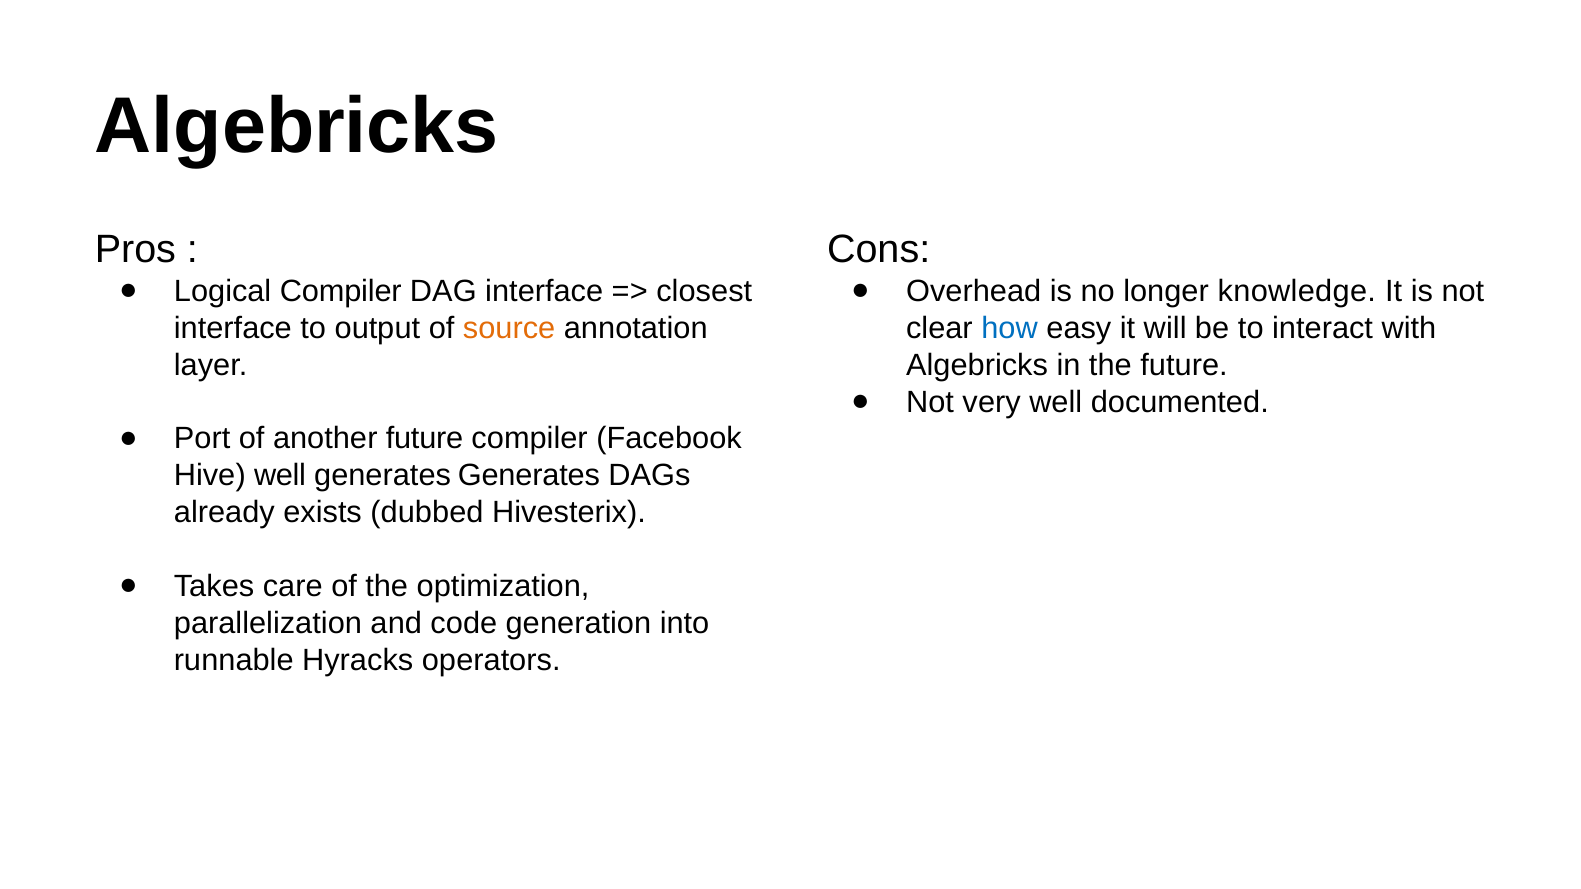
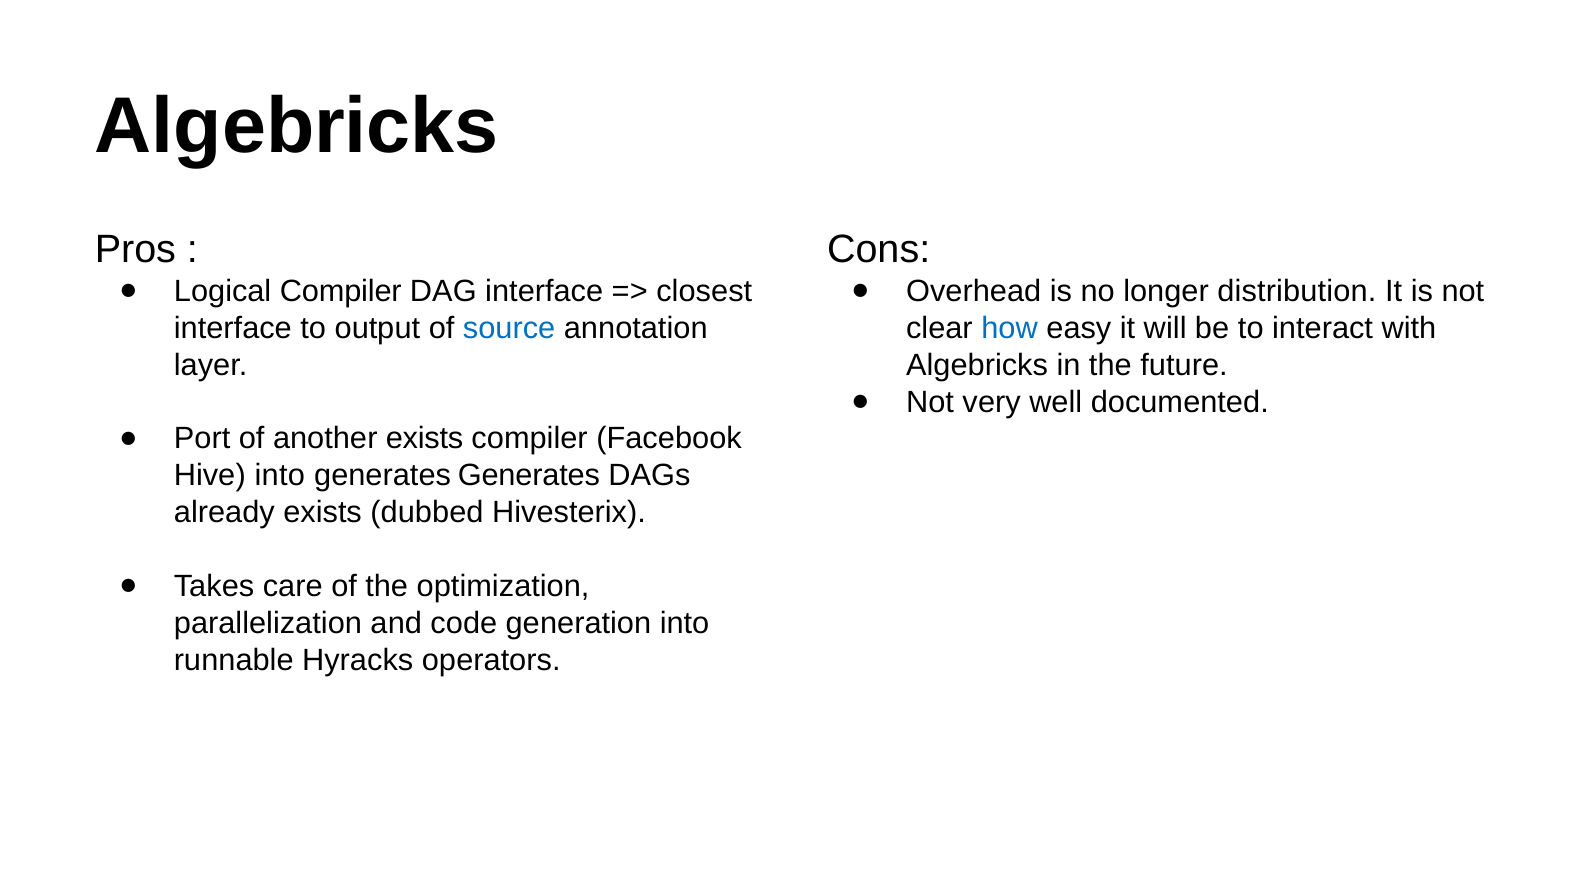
knowledge: knowledge -> distribution (1297, 291)
source colour: orange -> blue (509, 328)
another future: future -> exists (425, 439)
Hive well: well -> into (280, 476)
